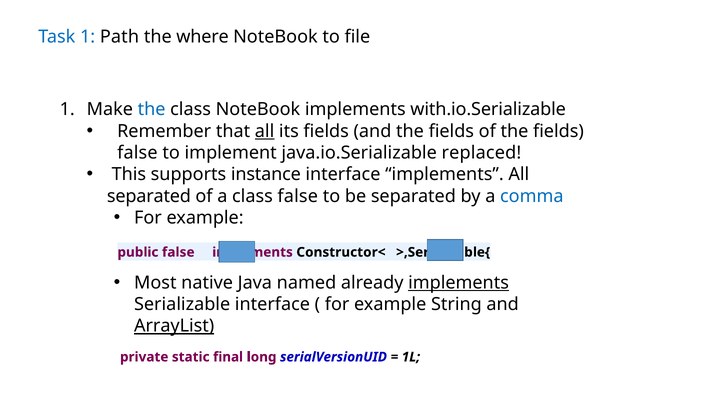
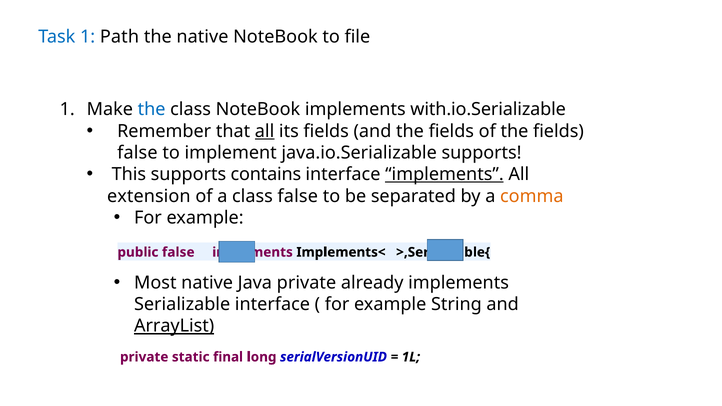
the where: where -> native (202, 37)
java.io.Serializable replaced: replaced -> supports (482, 153)
instance: instance -> contains (266, 174)
implements underline: none -> present (444, 174)
separated: separated -> extension (149, 196)
comma colour: blue -> orange (532, 196)
Constructor<: Constructor< -> Implements< (341, 252)
Java named: named -> private (306, 283)
implements underline: present -> none (459, 283)
